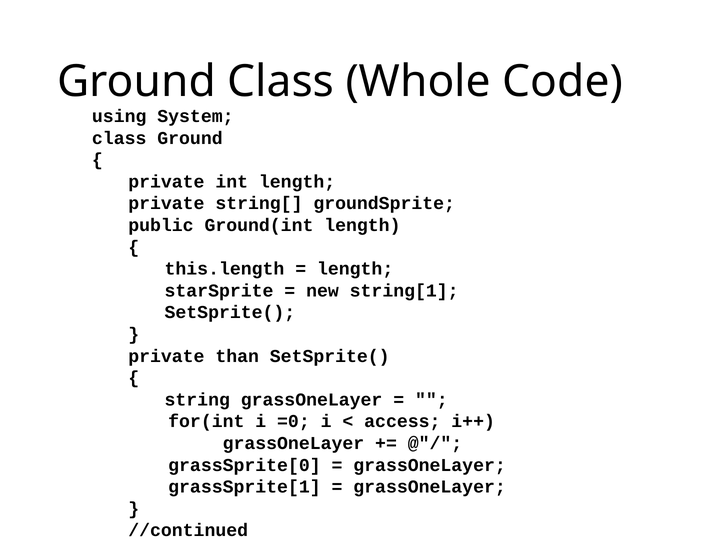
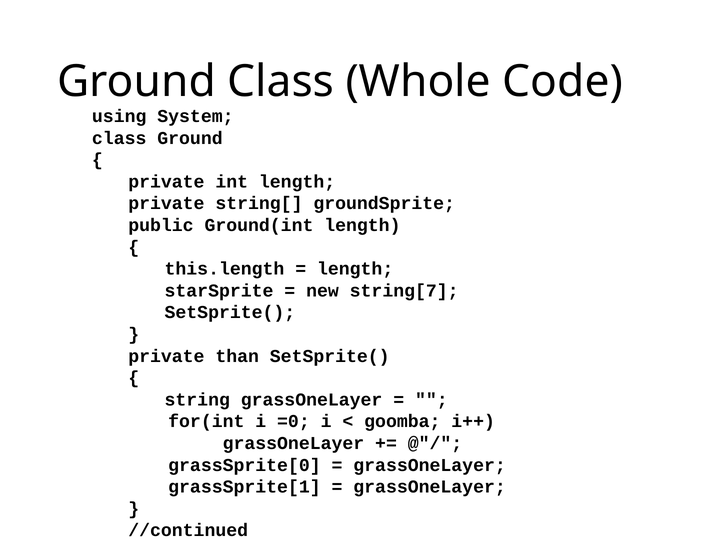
string[1: string[1 -> string[7 (404, 290)
access: access -> goomba (402, 421)
